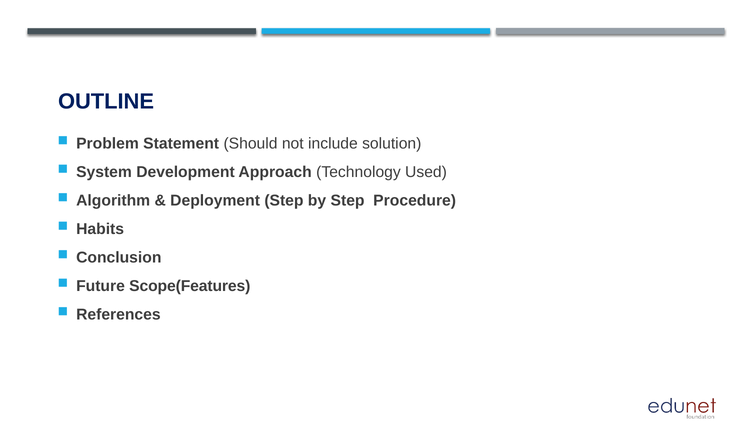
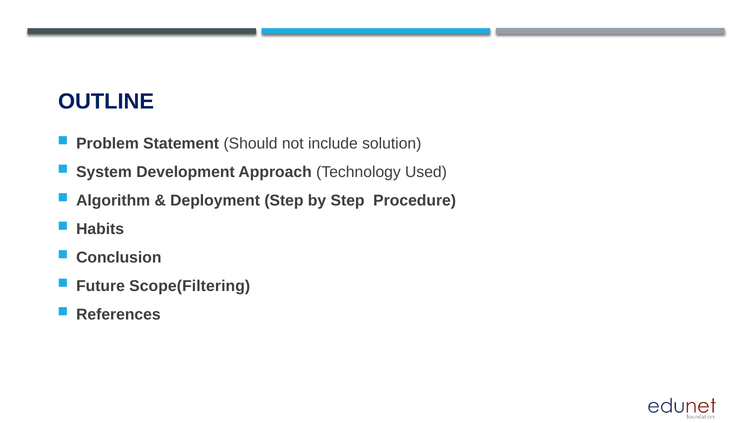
Scope(Features: Scope(Features -> Scope(Filtering (190, 286)
